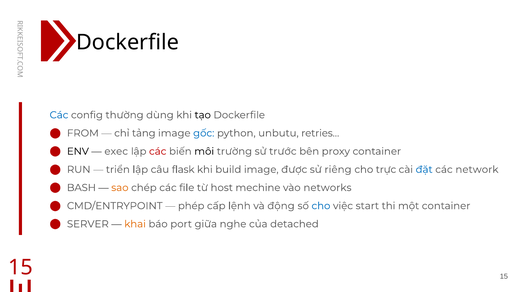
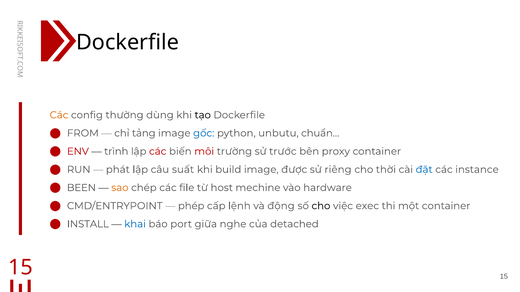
Các colour: blue -> orange (59, 115)
retries…: retries… -> chuẩn… (320, 133)
ENV colour: black -> red (78, 152)
exec: exec -> trình (116, 152)
môi colour: black -> red (204, 152)
triển: triển -> phát (118, 170)
flask: flask -> suất (183, 170)
trực: trực -> thời (386, 170)
network: network -> instance (477, 170)
BASH: BASH -> BEEN (81, 188)
networks: networks -> hardware (328, 188)
cho colour: blue -> black (321, 206)
start: start -> exec (367, 206)
SERVER: SERVER -> INSTALL (88, 224)
khai colour: orange -> blue (135, 224)
